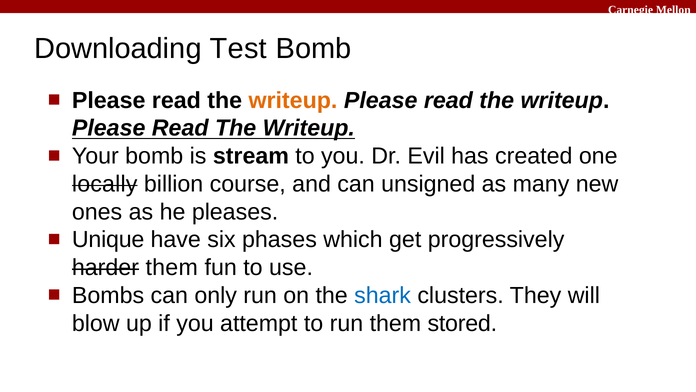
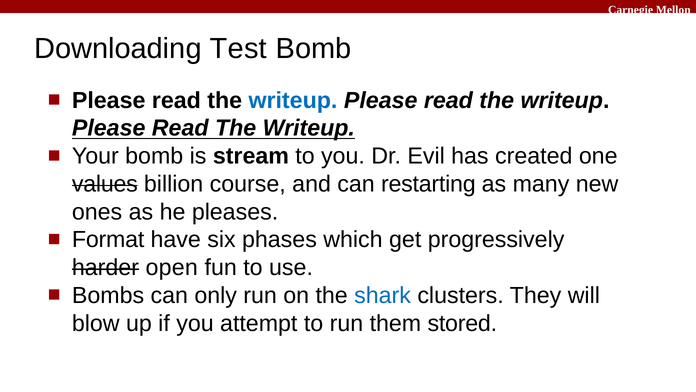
writeup colour: orange -> blue (293, 100)
locally: locally -> values (105, 184)
unsigned: unsigned -> restarting (428, 184)
Unique: Unique -> Format (108, 239)
harder them: them -> open (172, 267)
